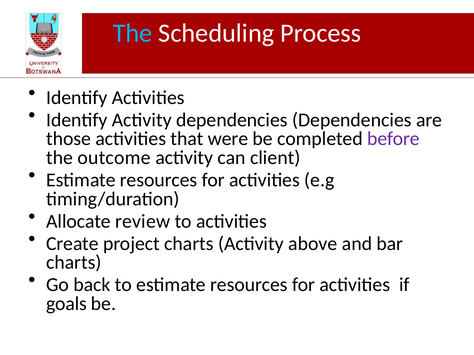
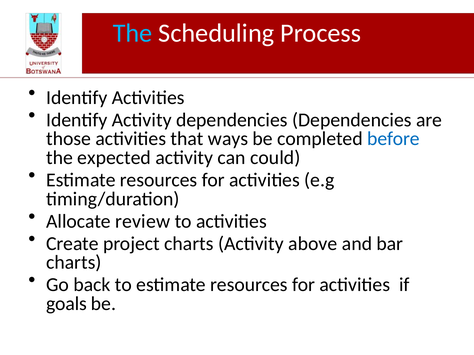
were: were -> ways (228, 139)
before colour: purple -> blue (394, 139)
outcome: outcome -> expected (114, 158)
client: client -> could (275, 158)
